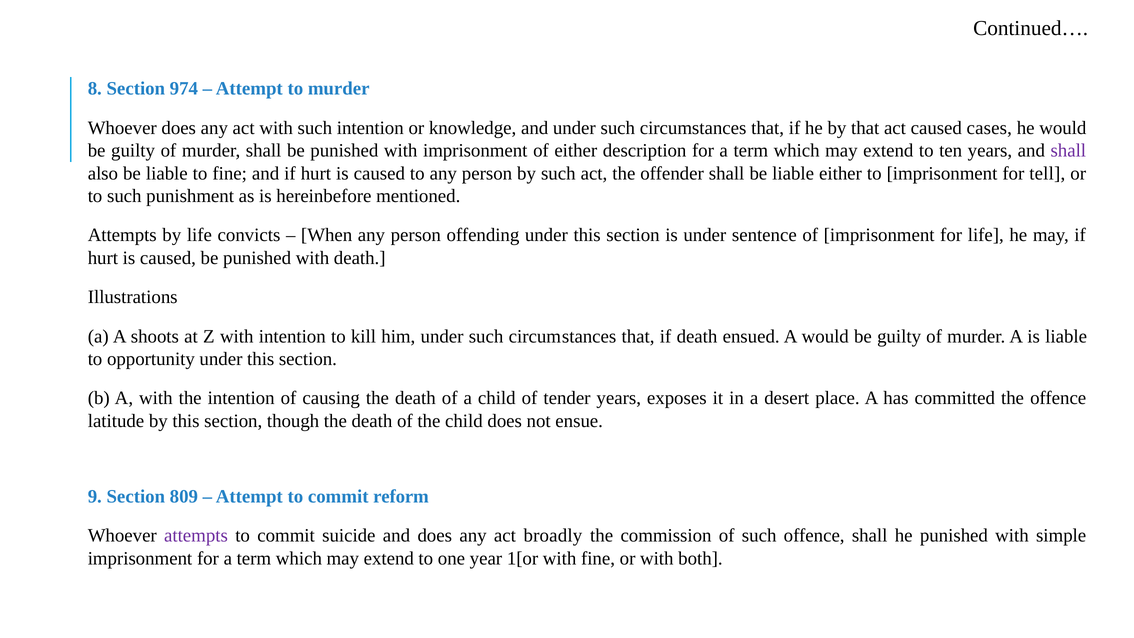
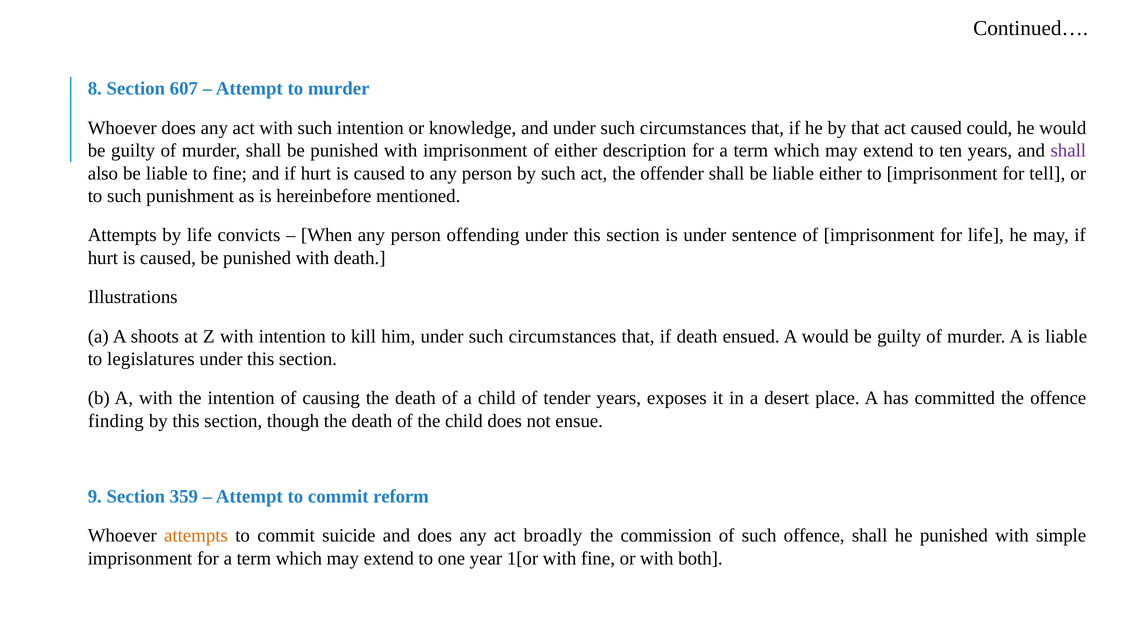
974: 974 -> 607 (184, 89)
cases: cases -> could (989, 128)
opportunity: opportunity -> legislatures (151, 359)
latitude: latitude -> finding (116, 421)
809: 809 -> 359 (184, 496)
attempts colour: purple -> orange (196, 536)
